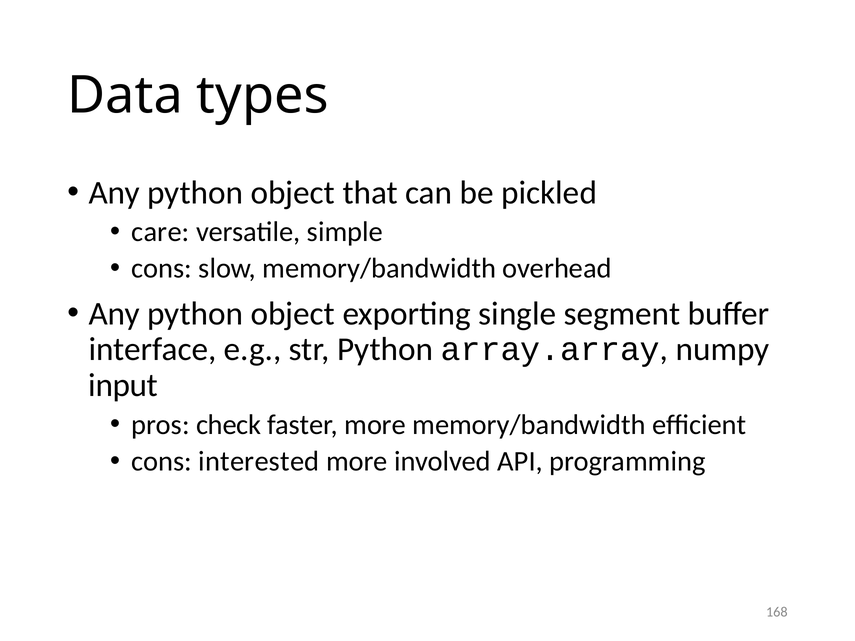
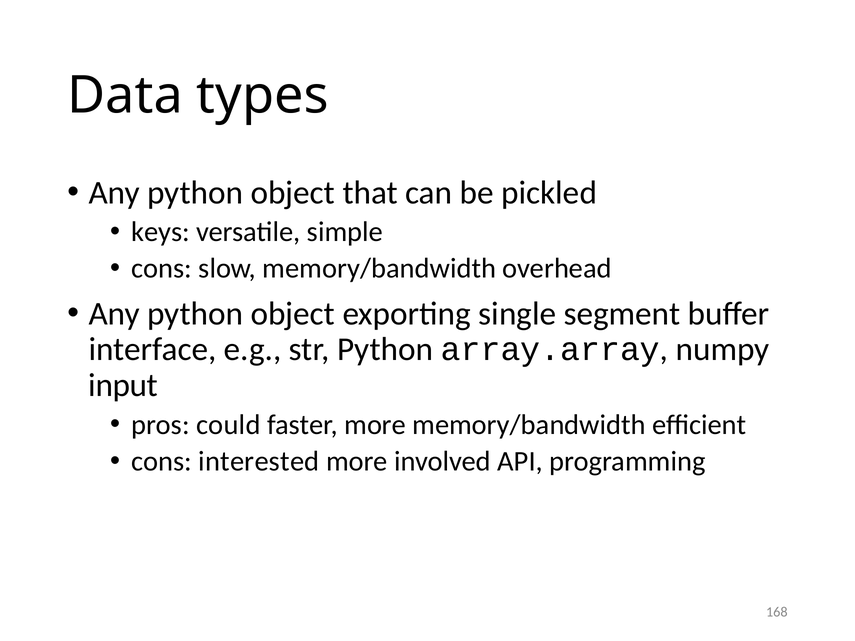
care: care -> keys (161, 232)
check: check -> could (228, 425)
